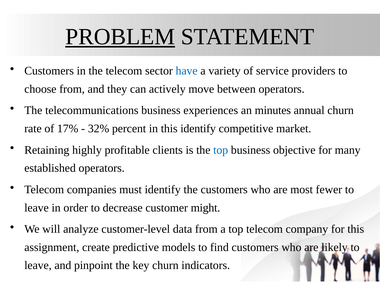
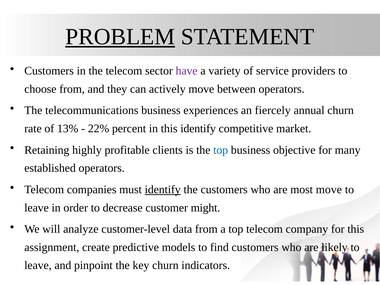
have colour: blue -> purple (187, 71)
minutes: minutes -> fiercely (273, 110)
17%: 17% -> 13% (68, 129)
32%: 32% -> 22% (99, 129)
identify underline: none -> present (163, 190)
most fewer: fewer -> move (329, 190)
